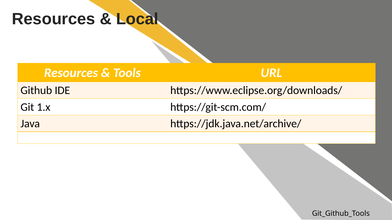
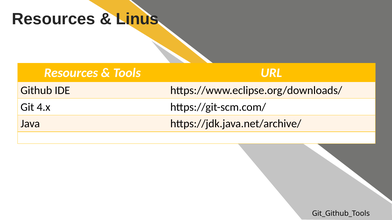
Local: Local -> Linus (137, 19)
1.x: 1.x -> 4.x (44, 107)
